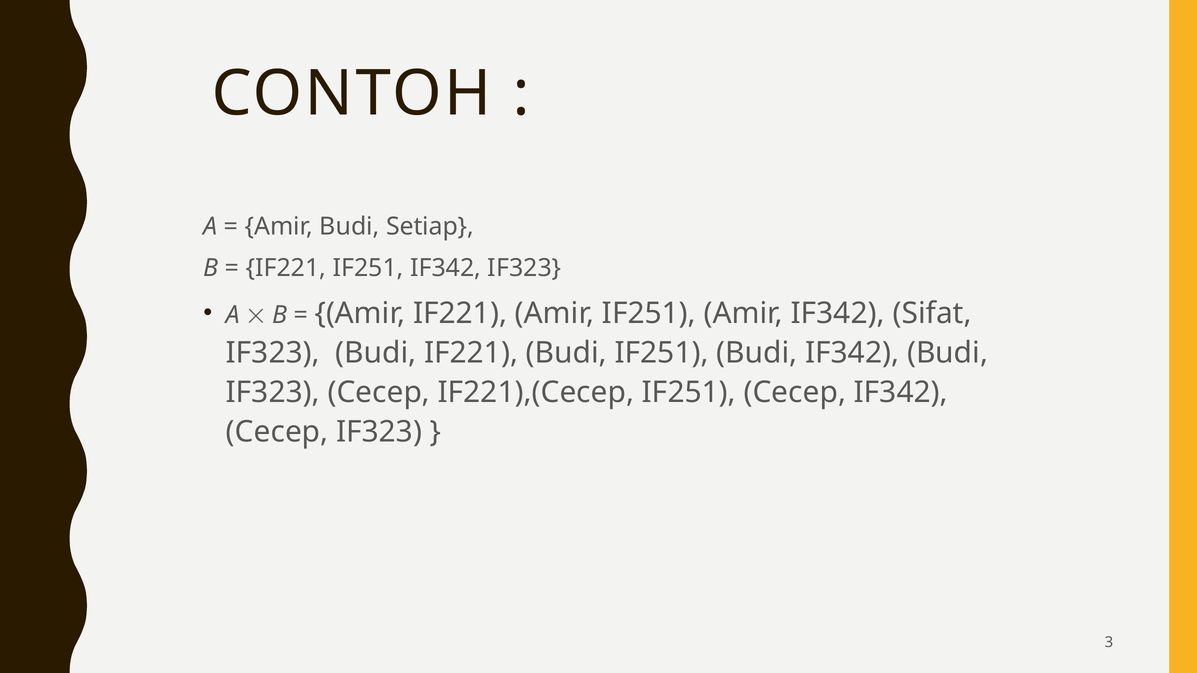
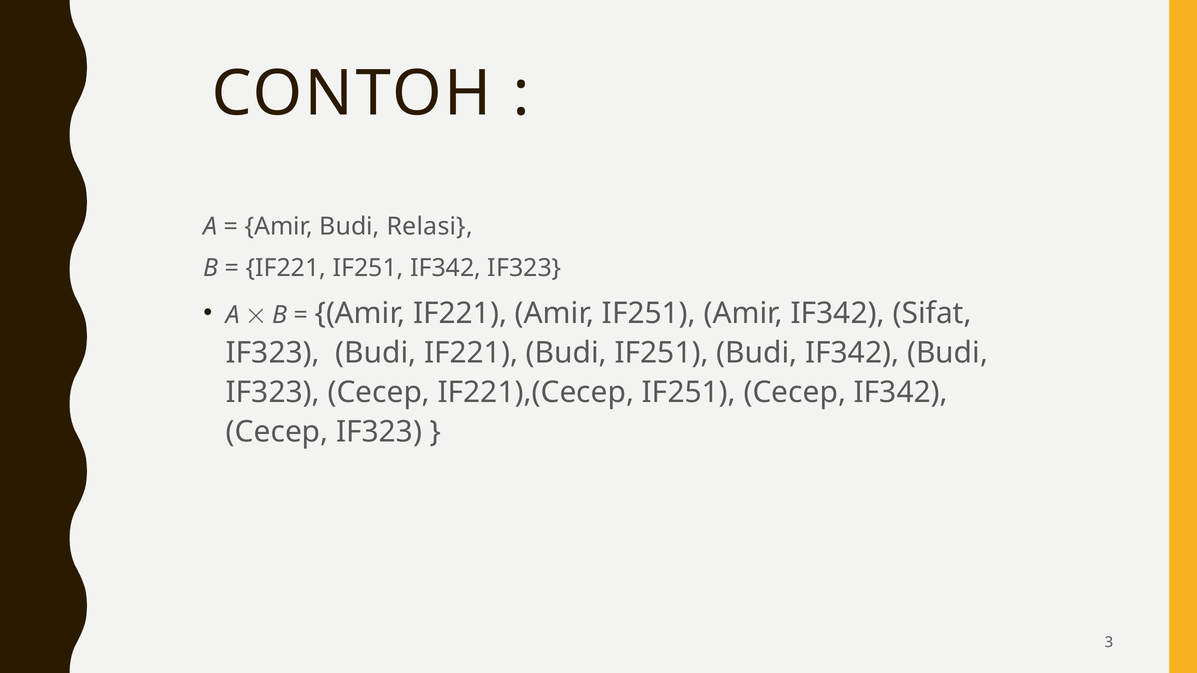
Setiap: Setiap -> Relasi (430, 227)
